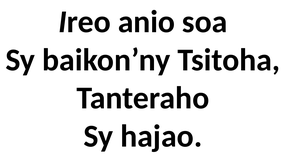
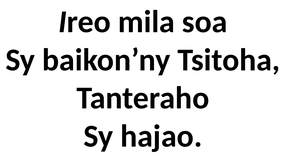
anio: anio -> mila (146, 22)
